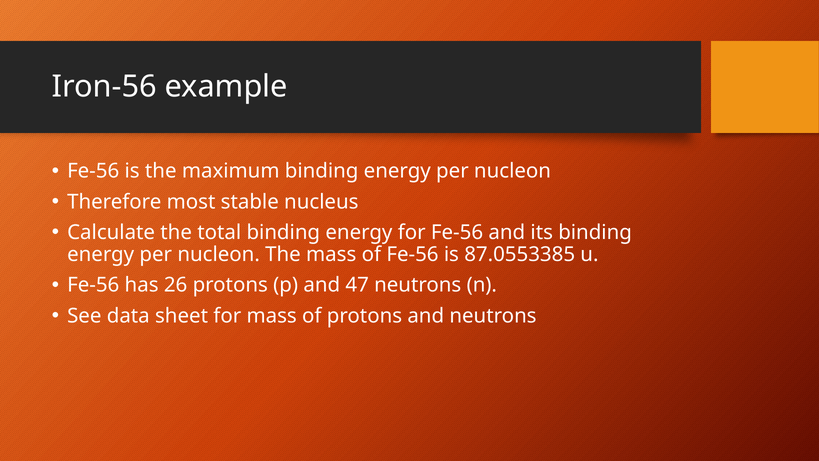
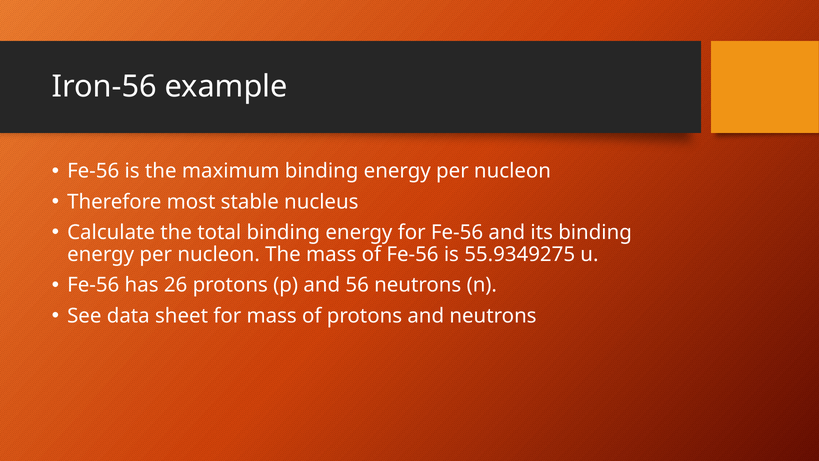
87.0553385: 87.0553385 -> 55.9349275 (520, 254)
47: 47 -> 56 (357, 285)
